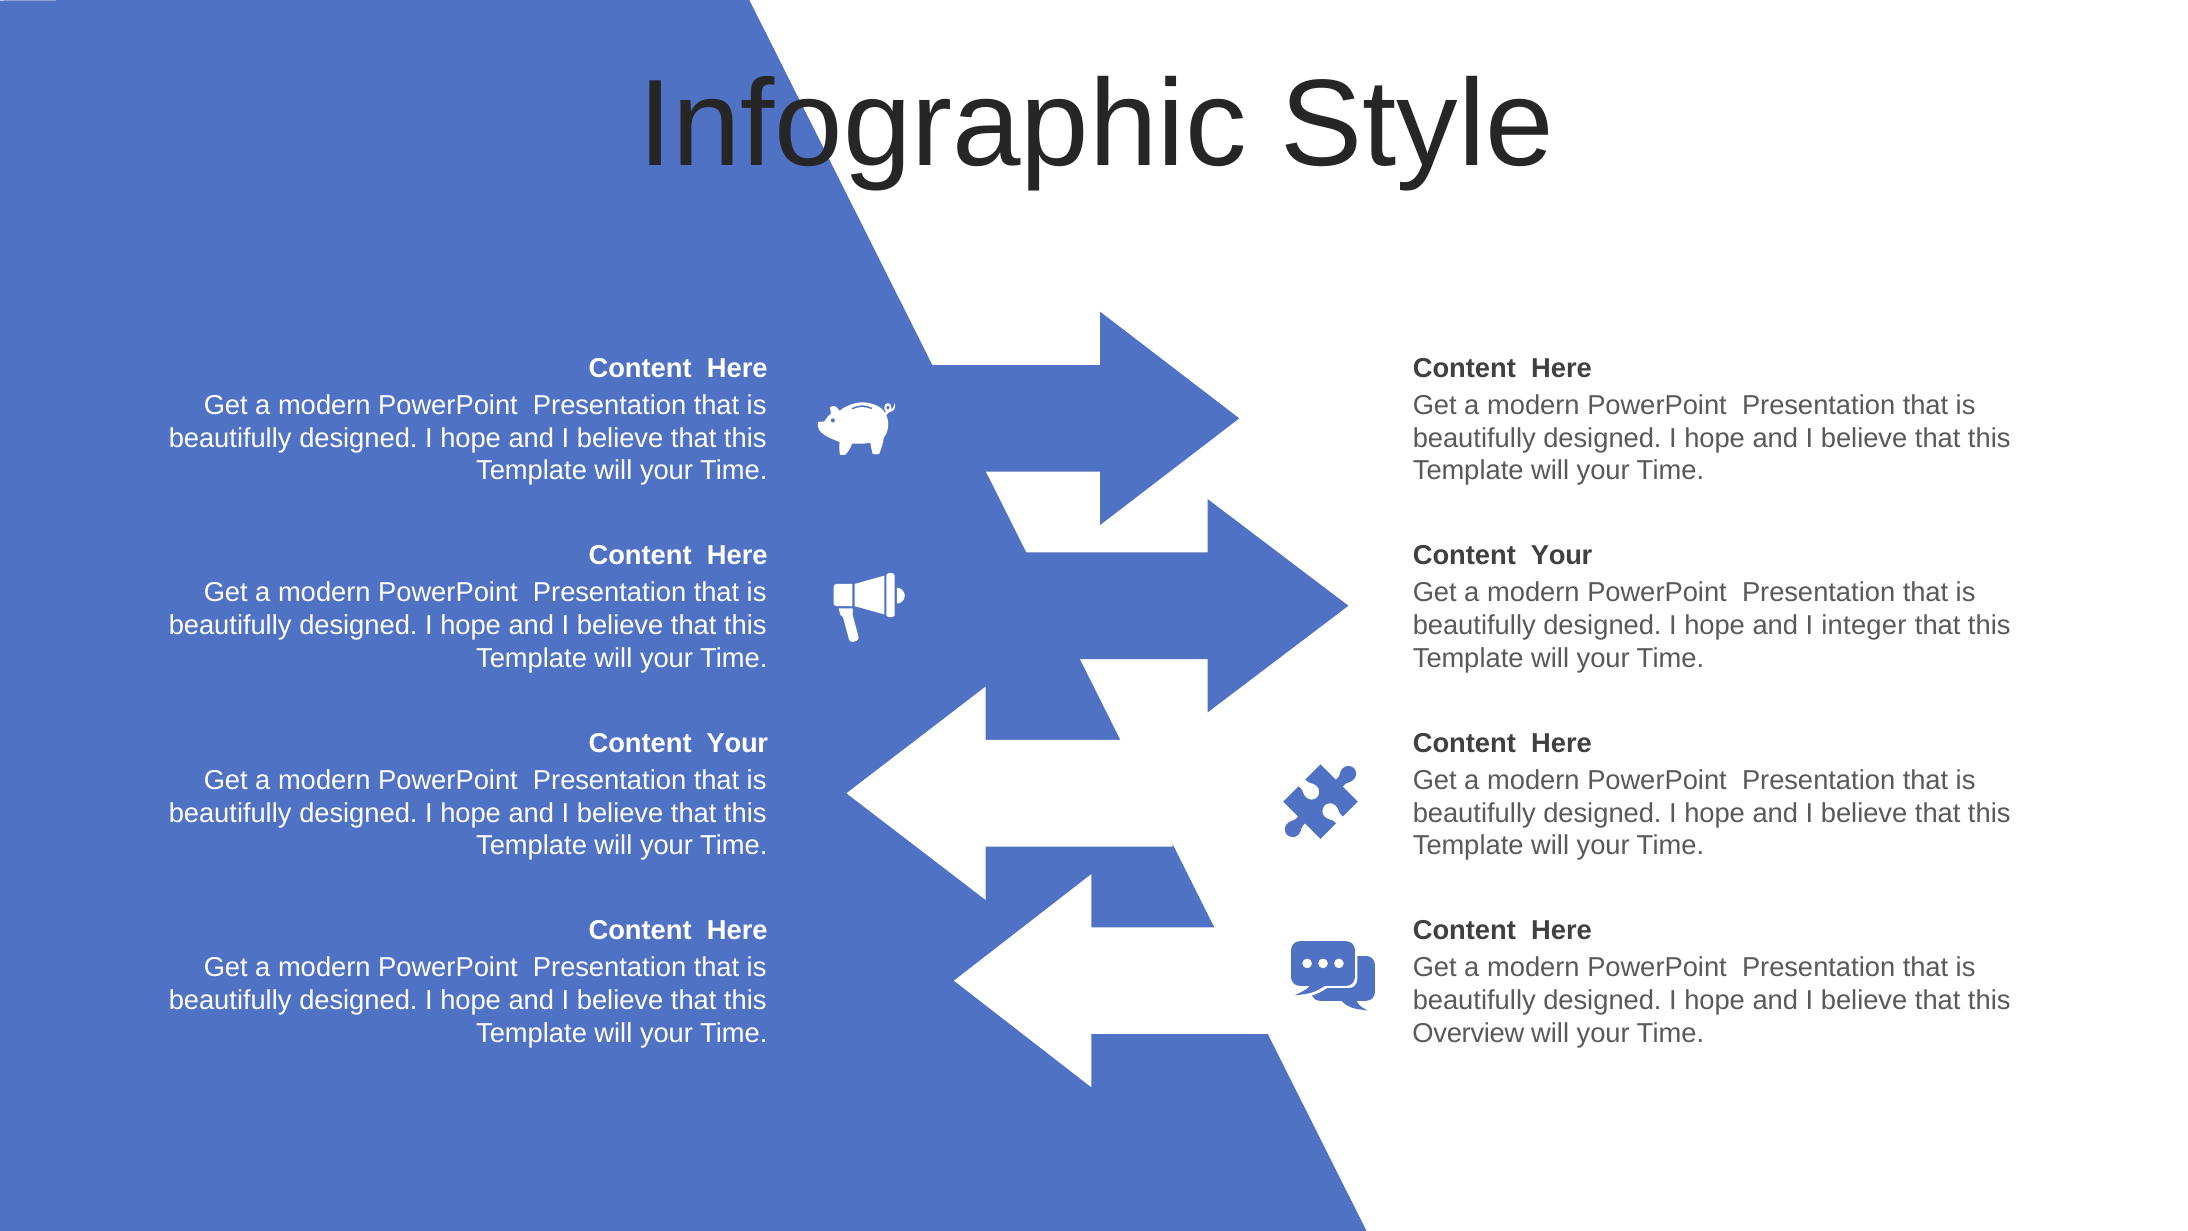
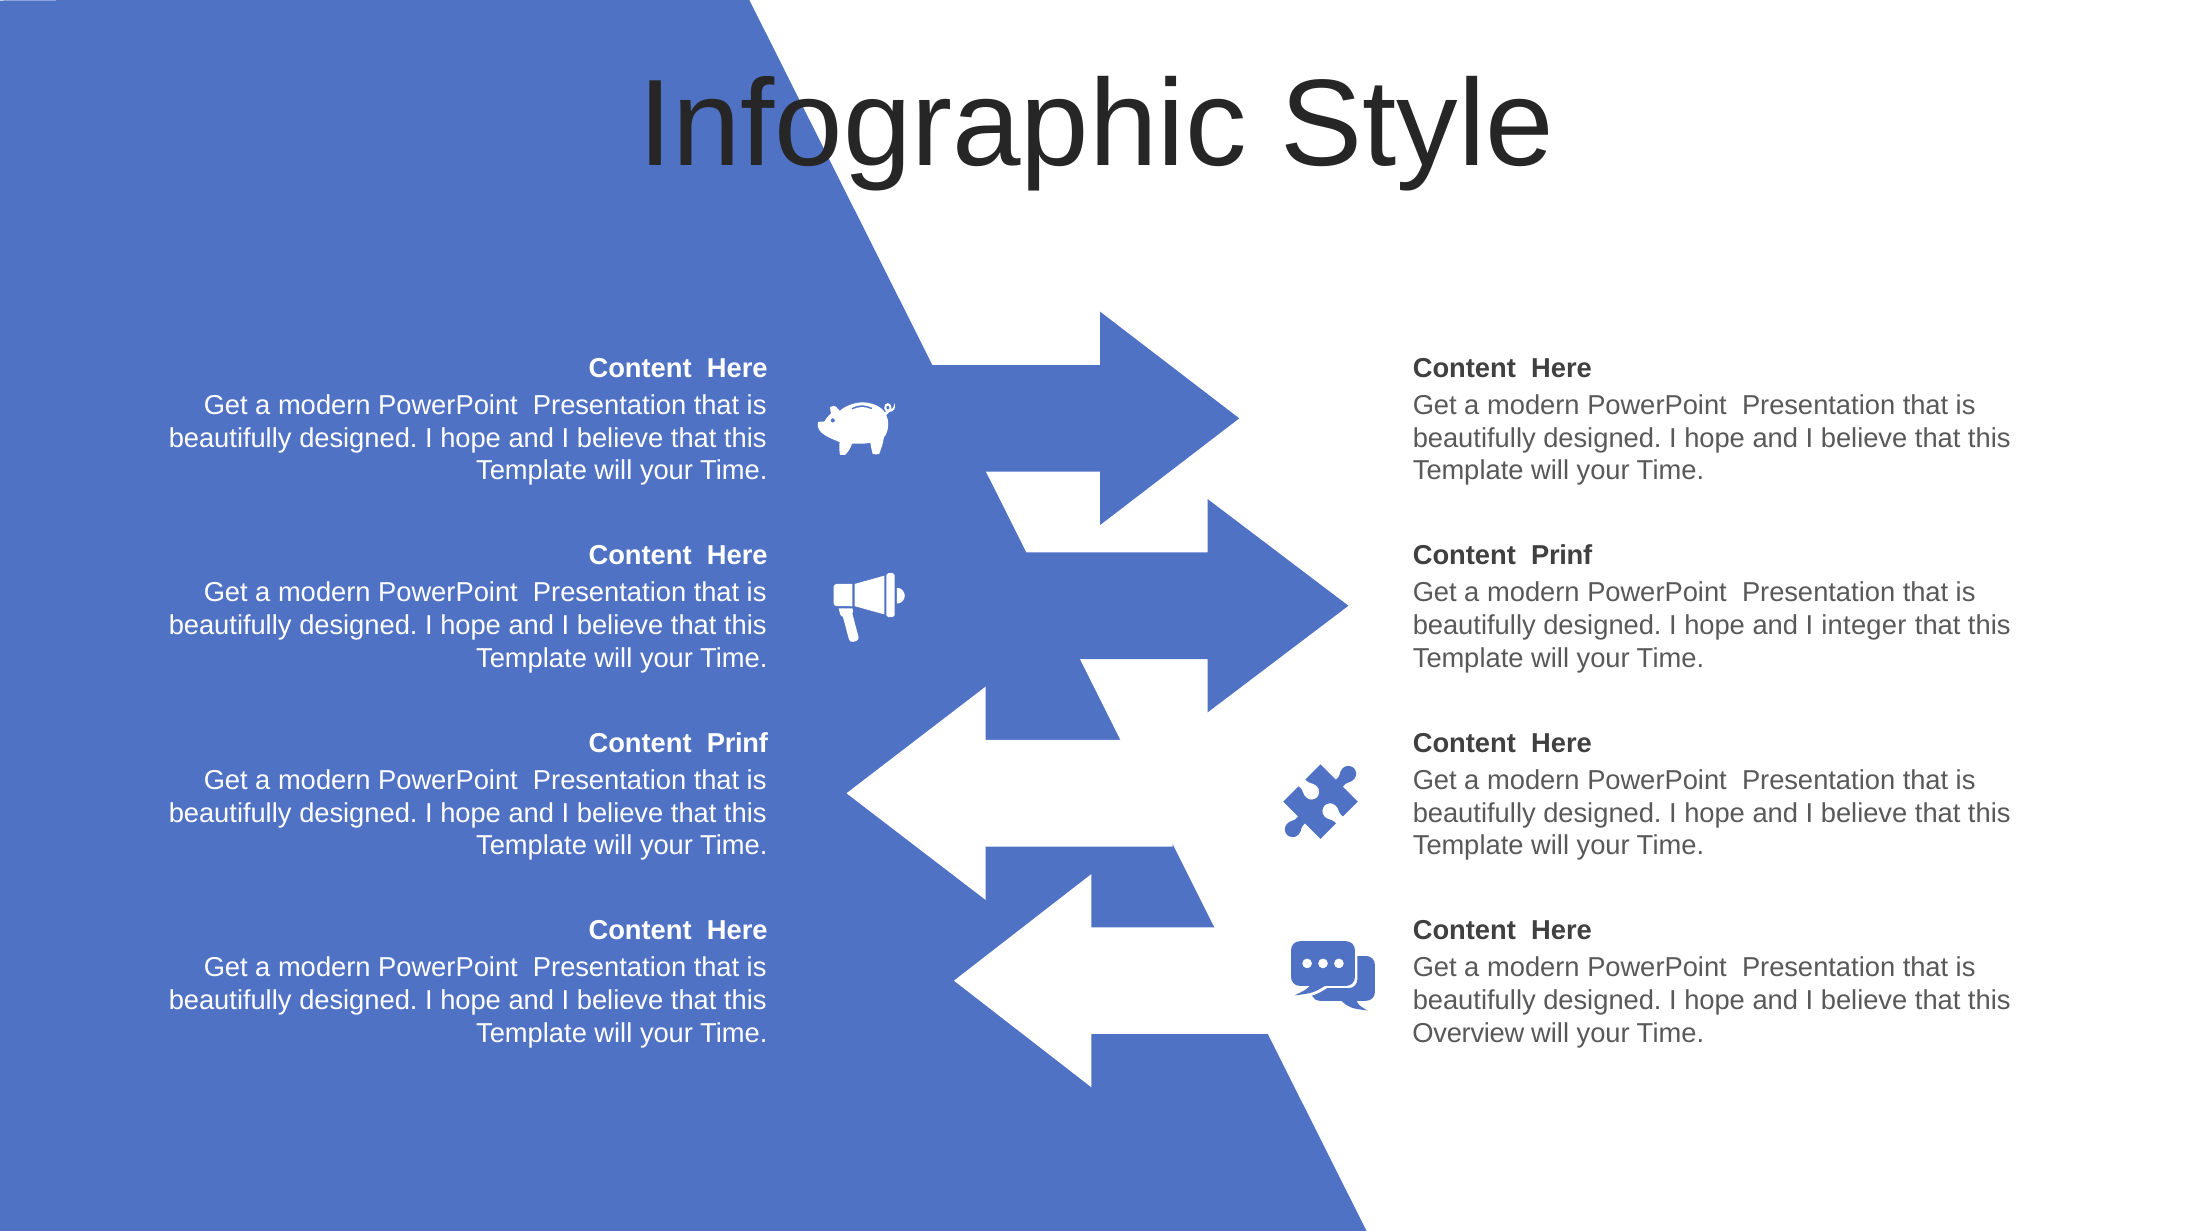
Your: Your -> Prinf (1562, 556)
Your: Your -> Prinf (737, 743)
